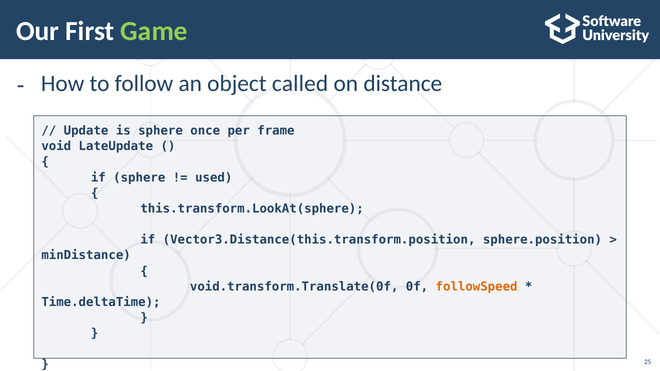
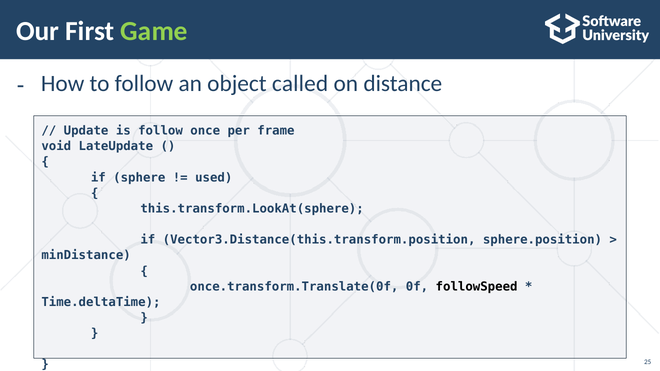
is sphere: sphere -> follow (161, 131)
void.transform.Translate(0f: void.transform.Translate(0f -> once.transform.Translate(0f (294, 287)
followSpeed colour: orange -> black (477, 287)
